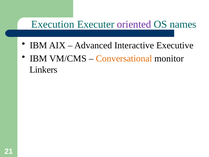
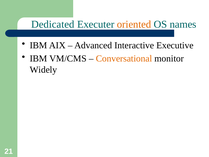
Execution: Execution -> Dedicated (53, 24)
oriented colour: purple -> orange (134, 24)
Linkers: Linkers -> Widely (43, 69)
